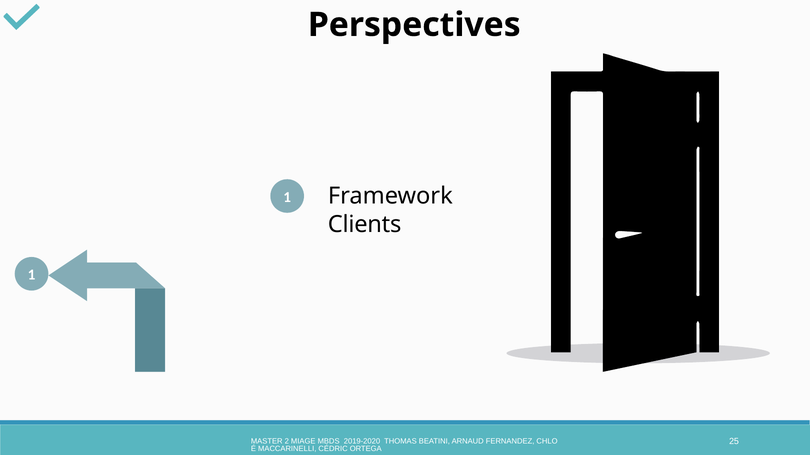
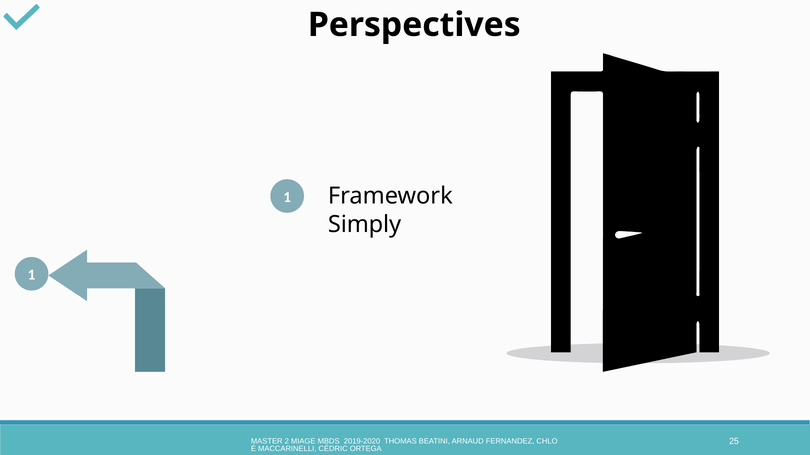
Clients: Clients -> Simply (365, 225)
